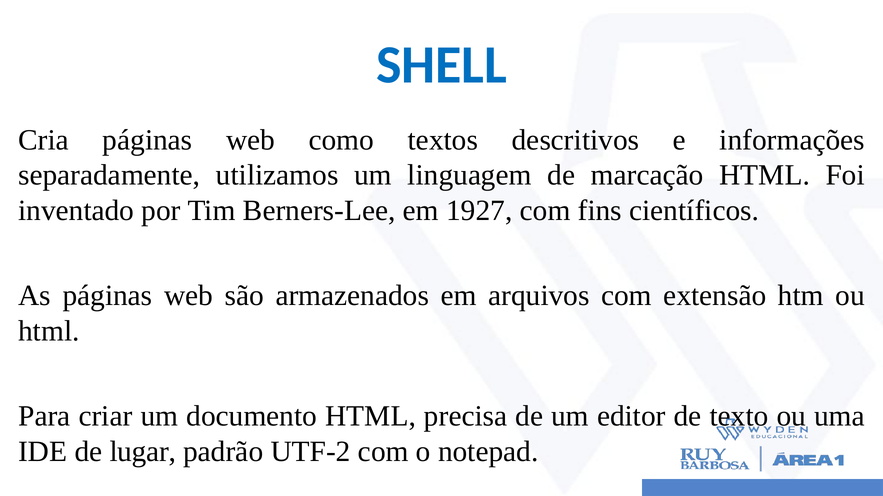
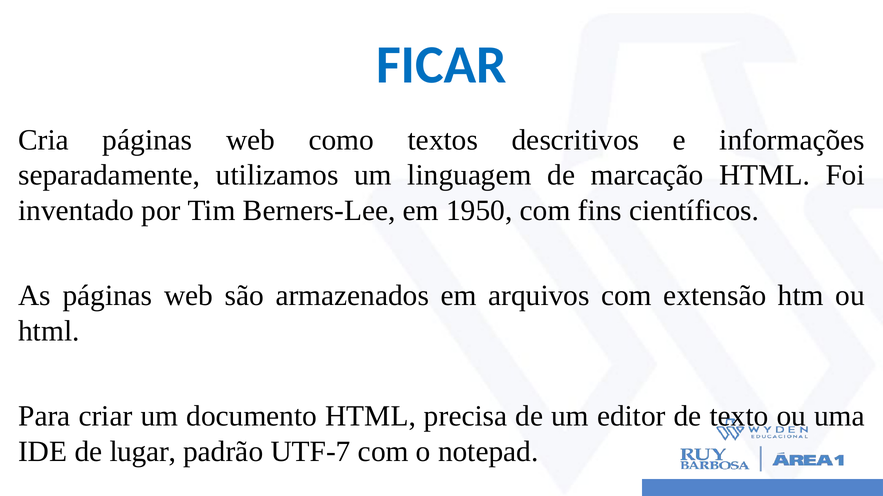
SHELL: SHELL -> FICAR (441, 65)
1927: 1927 -> 1950 (479, 211)
UTF-2: UTF-2 -> UTF-7 (311, 452)
